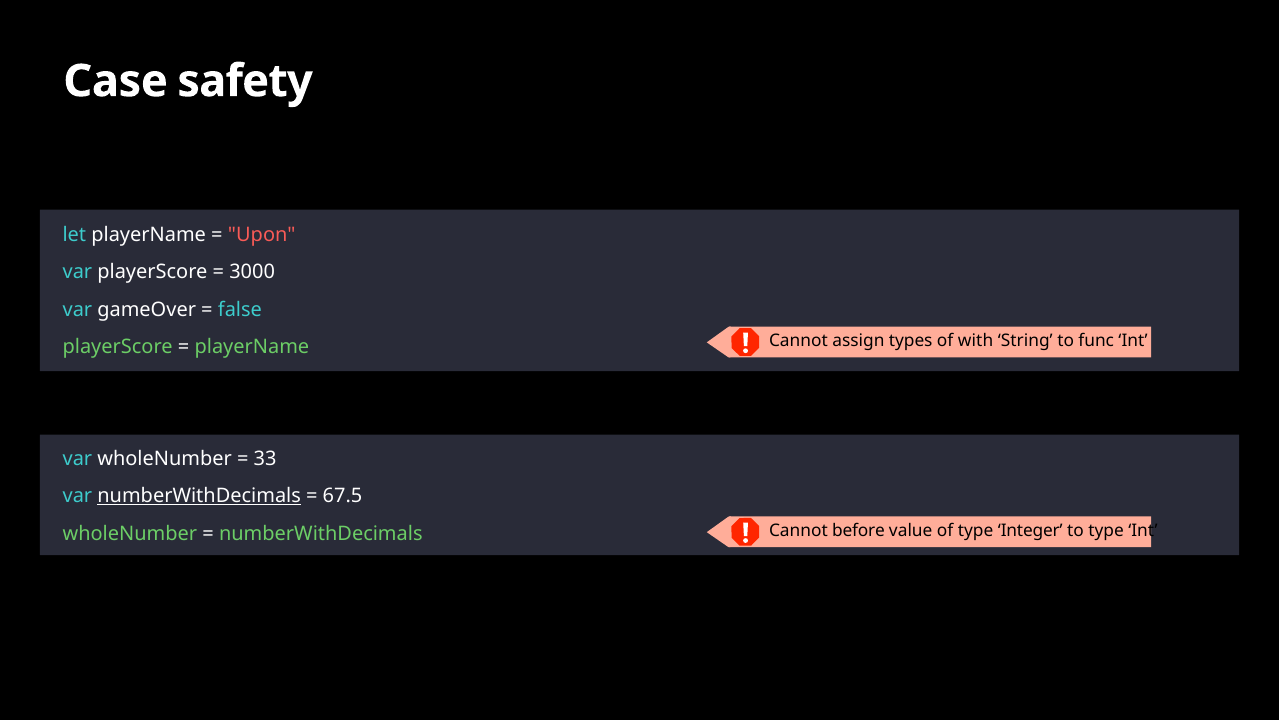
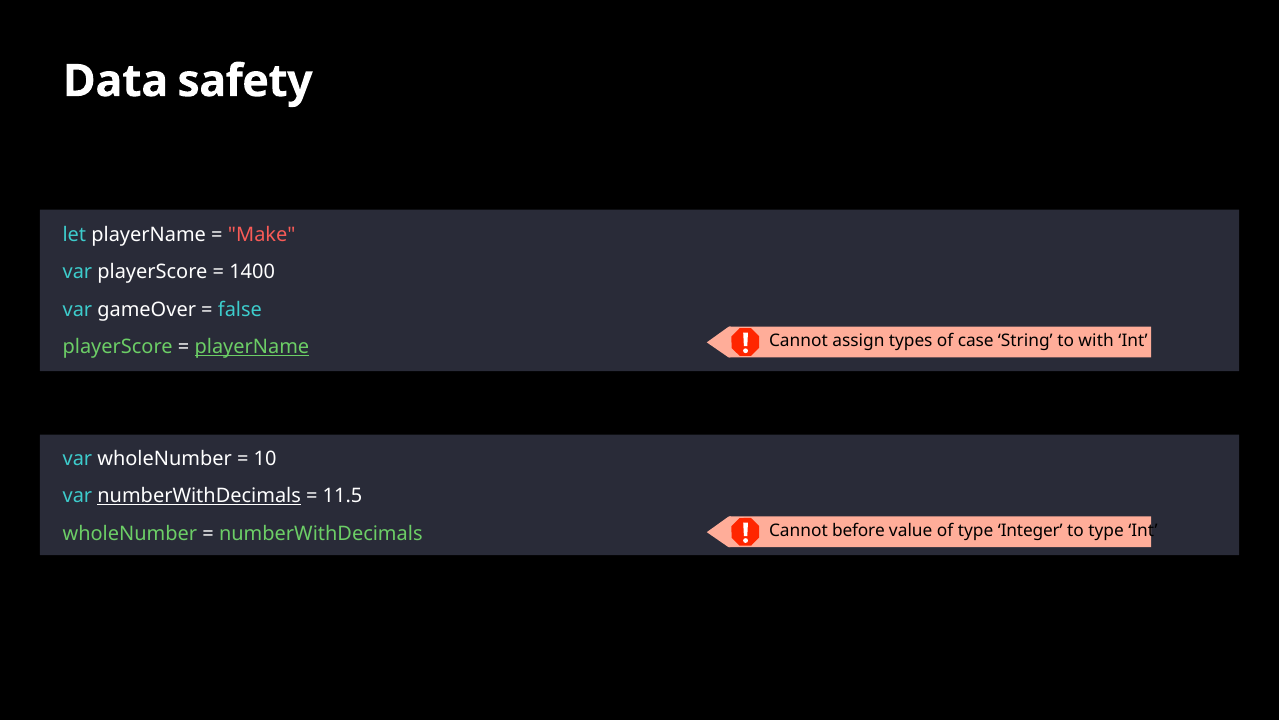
Case: Case -> Data (116, 81)
Upon: Upon -> Make (262, 235)
3000: 3000 -> 1400 (252, 272)
with: with -> case (976, 341)
func: func -> with (1096, 341)
playerName underline: none -> present (252, 346)
33: 33 -> 10 (265, 458)
67.5: 67.5 -> 11.5 (343, 496)
